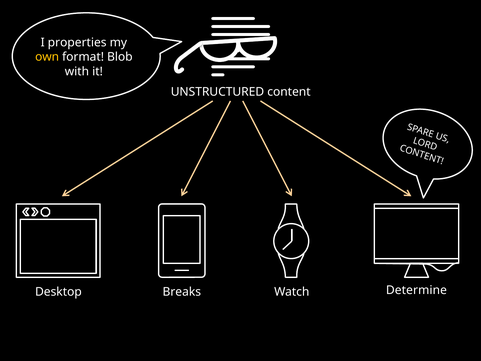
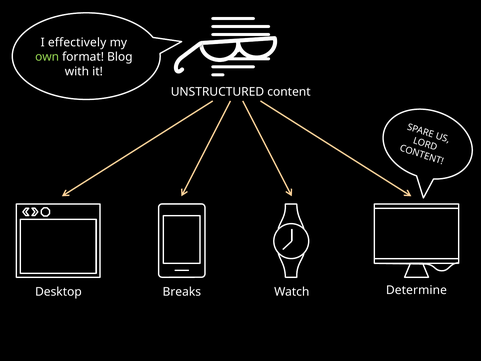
properties: properties -> effectively (77, 43)
own colour: yellow -> light green (47, 57)
Blob: Blob -> Blog (120, 57)
